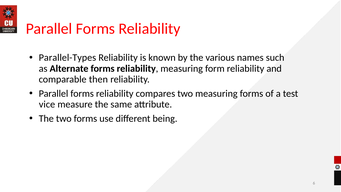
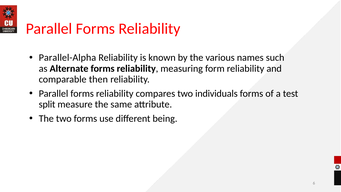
Parallel-Types: Parallel-Types -> Parallel-Alpha (67, 58)
two measuring: measuring -> individuals (216, 93)
vice: vice -> split (47, 104)
